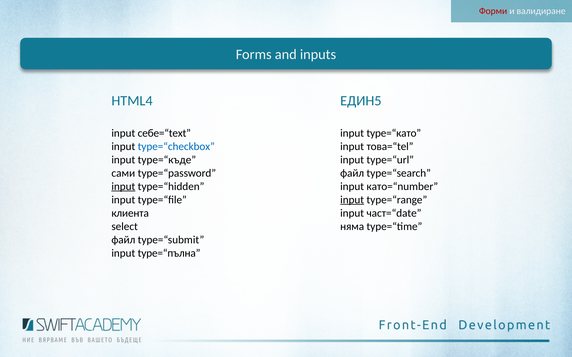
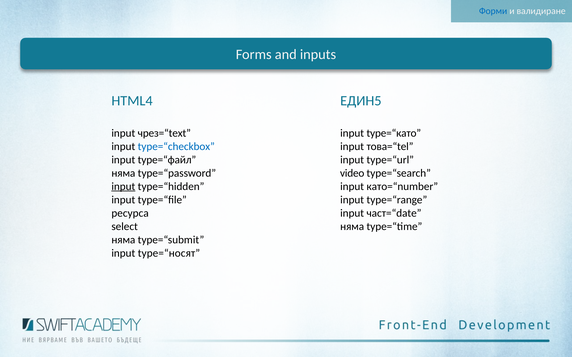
Форми colour: red -> blue (493, 11)
себе=“text: себе=“text -> чрез=“text (164, 133)
type=“къде: type=“къде -> type=“файл (167, 160)
сами: сами -> няма (123, 173)
type=“password файл: файл -> video (352, 173)
input underline: present -> none (352, 200)
клиента: клиента -> ресурса (130, 213)
файл: файл -> няма (123, 240)
type=“пълна: type=“пълна -> type=“носят (169, 253)
